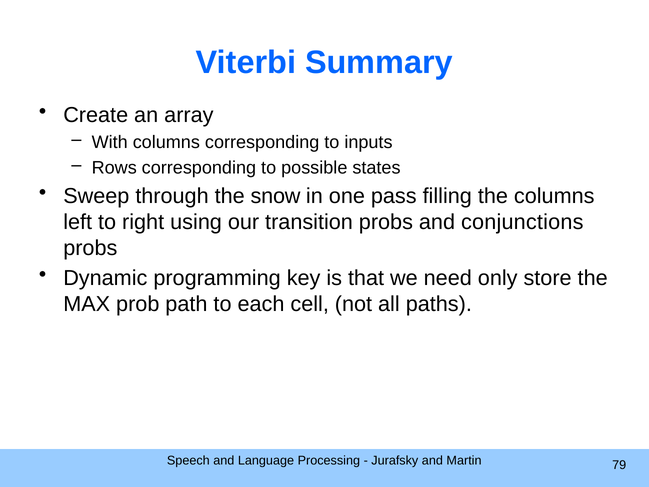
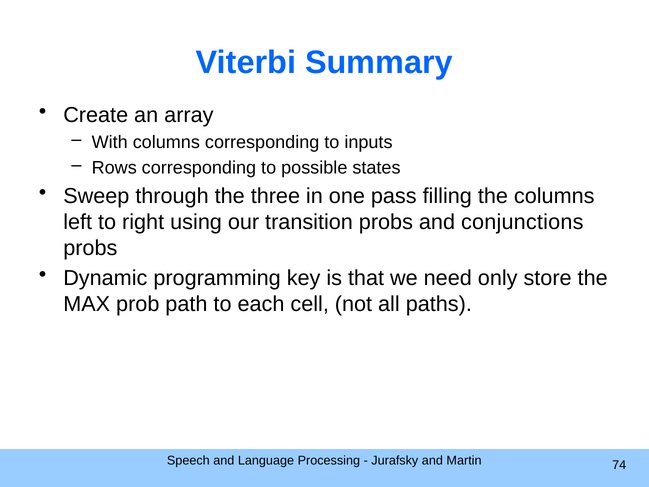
snow: snow -> three (275, 196)
79: 79 -> 74 (619, 465)
